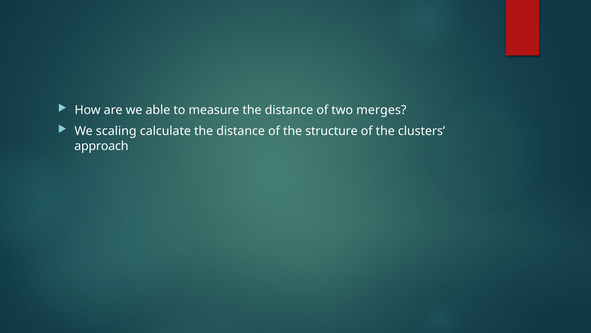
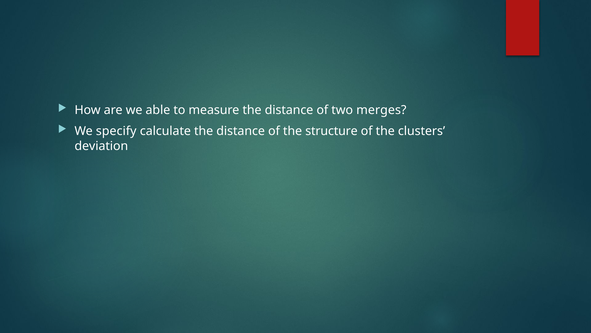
scaling: scaling -> specify (116, 131)
approach: approach -> deviation (101, 146)
